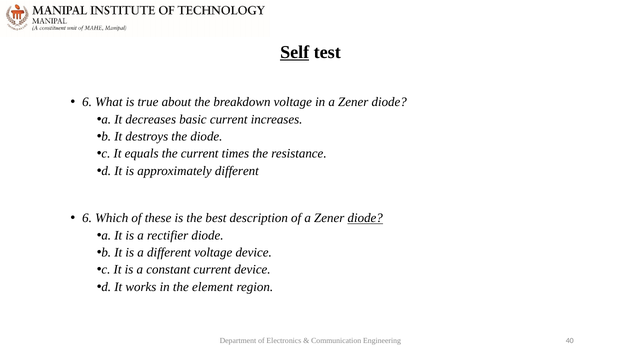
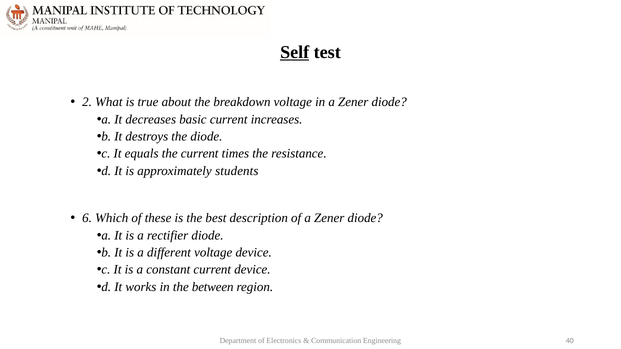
6: 6 -> 2 (87, 102)
approximately different: different -> students (237, 171)
diode underline: present -> none (365, 218)
element: element -> between (213, 287)
